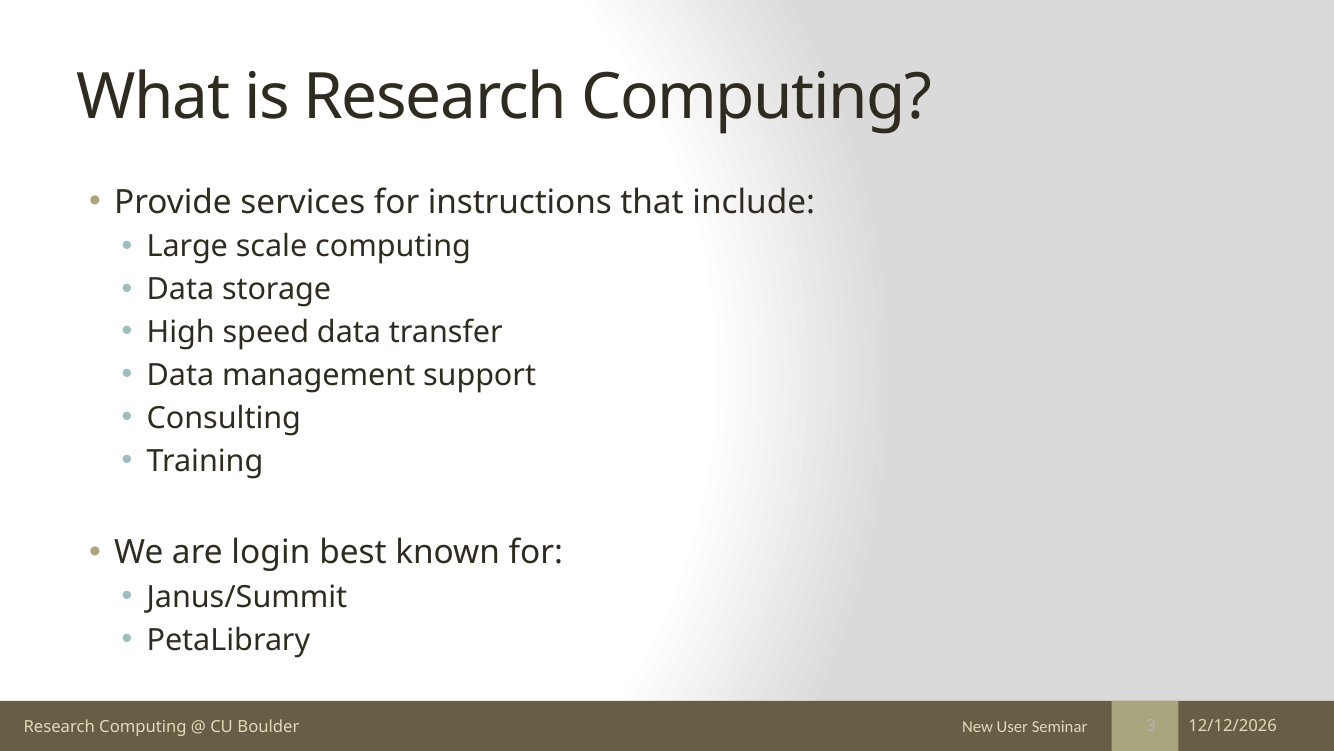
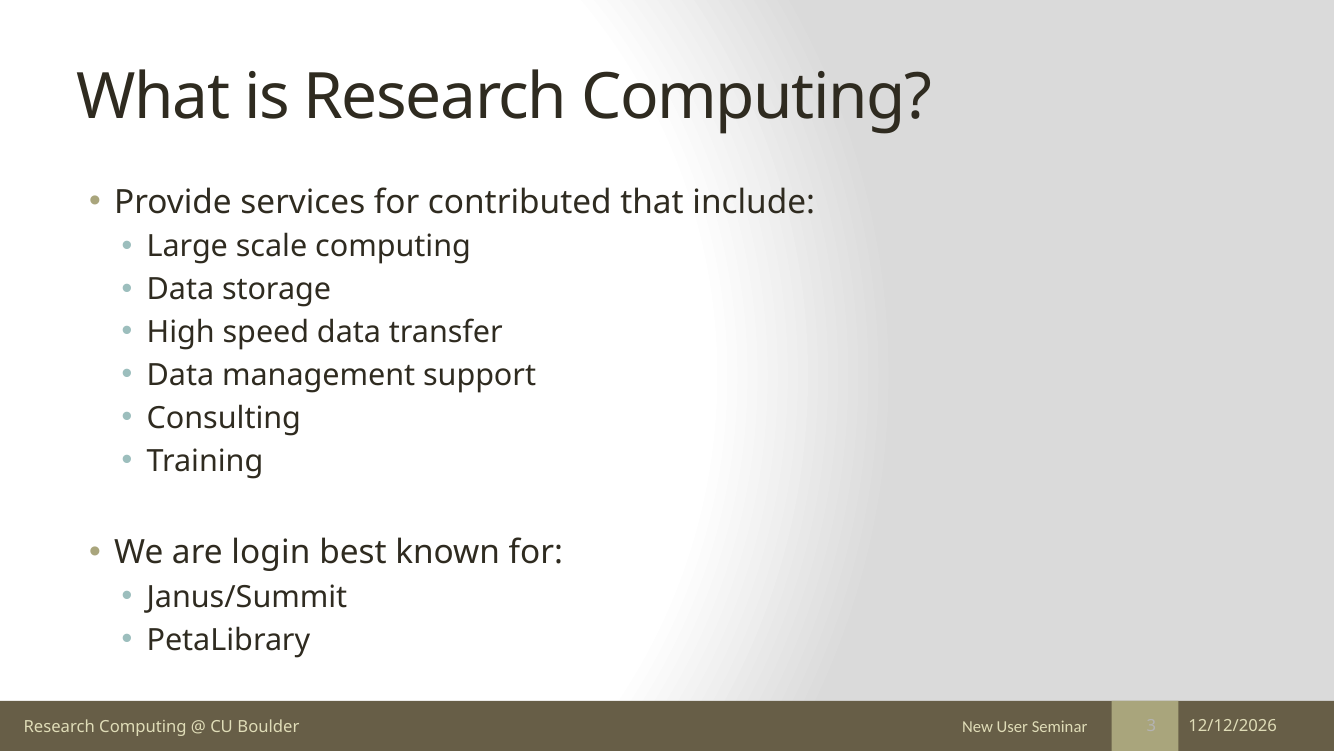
instructions: instructions -> contributed (520, 202)
